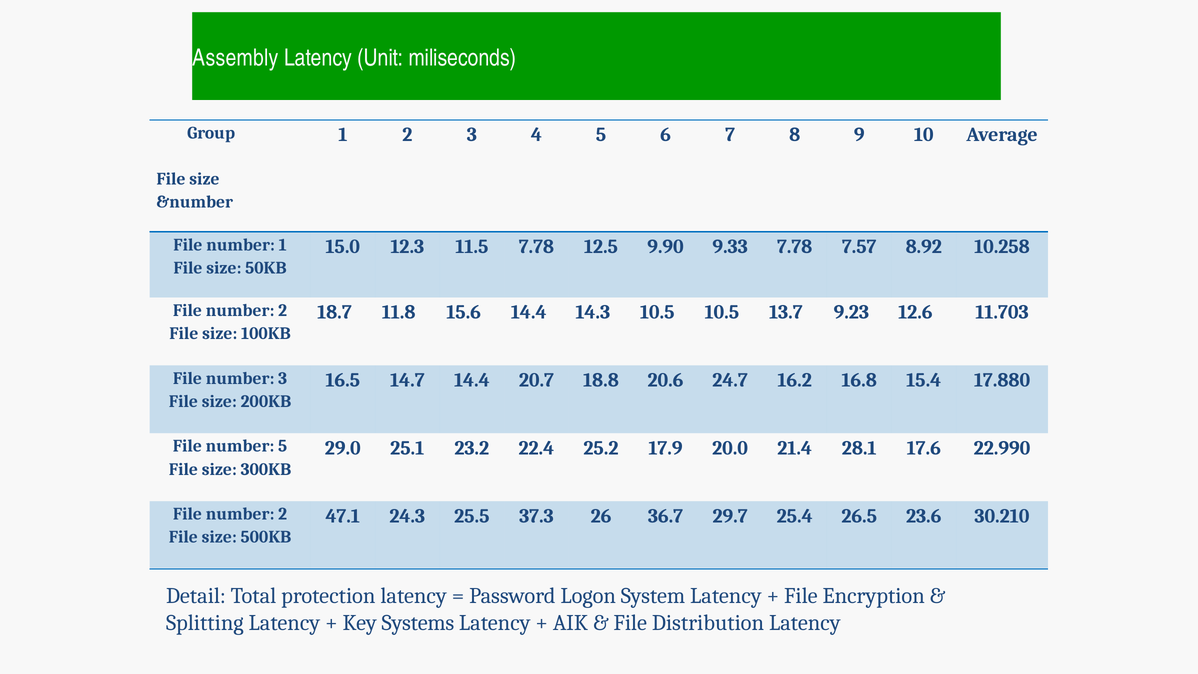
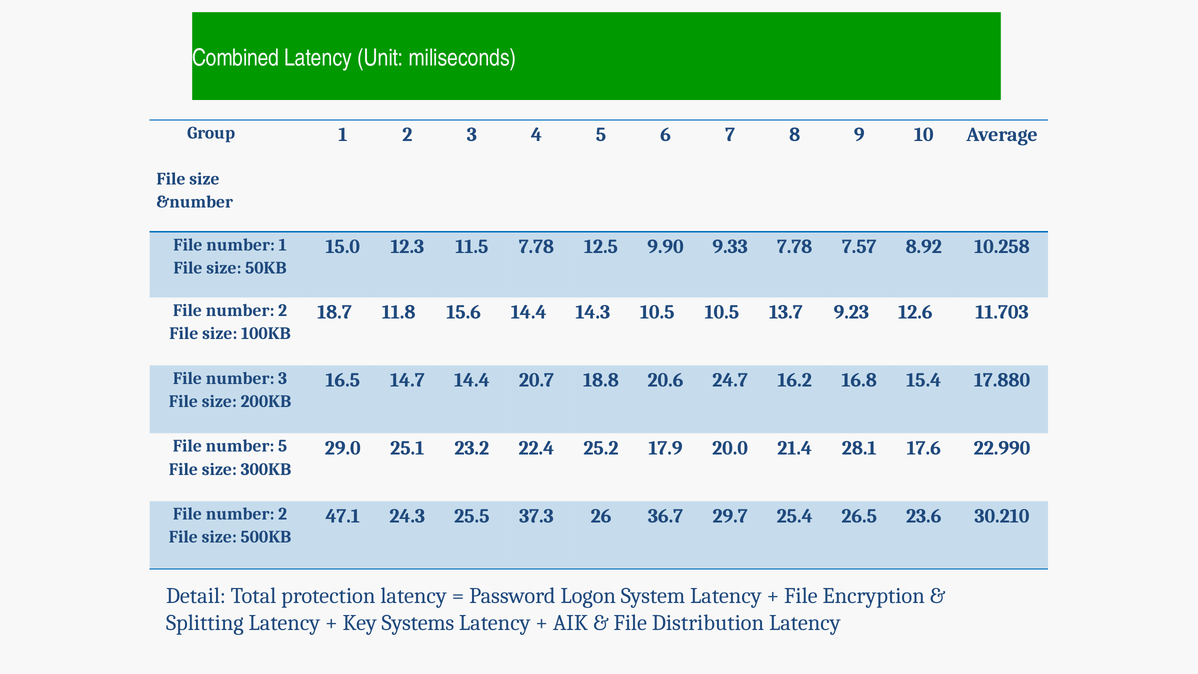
Assembly: Assembly -> Combined (236, 58)
